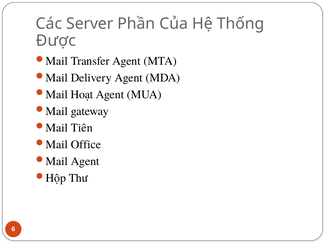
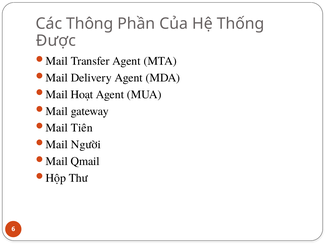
Server: Server -> Thông (90, 24)
Office: Office -> Người (86, 144)
Agent: Agent -> Qmail (85, 161)
